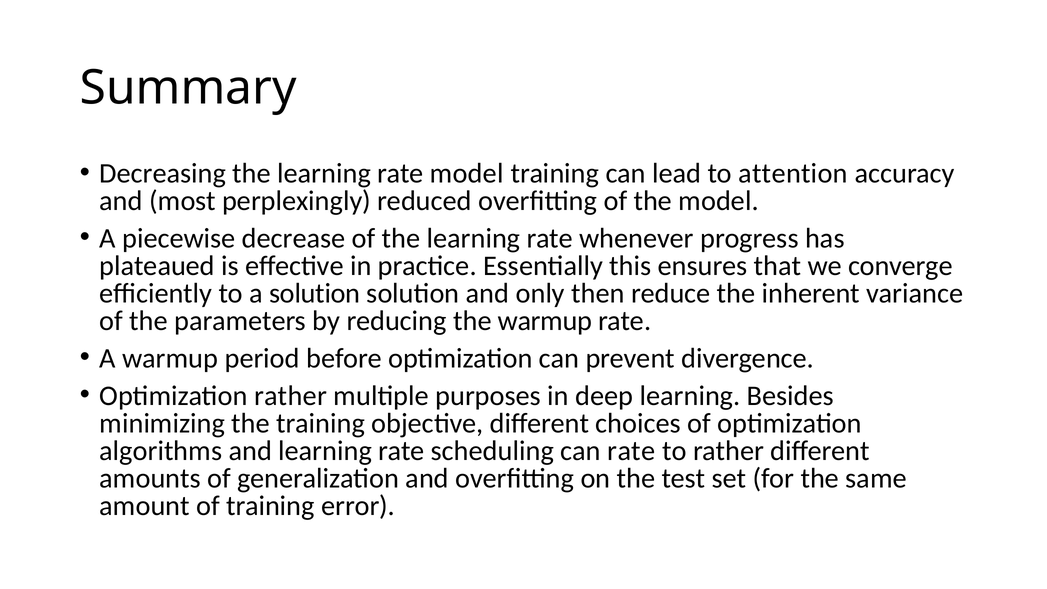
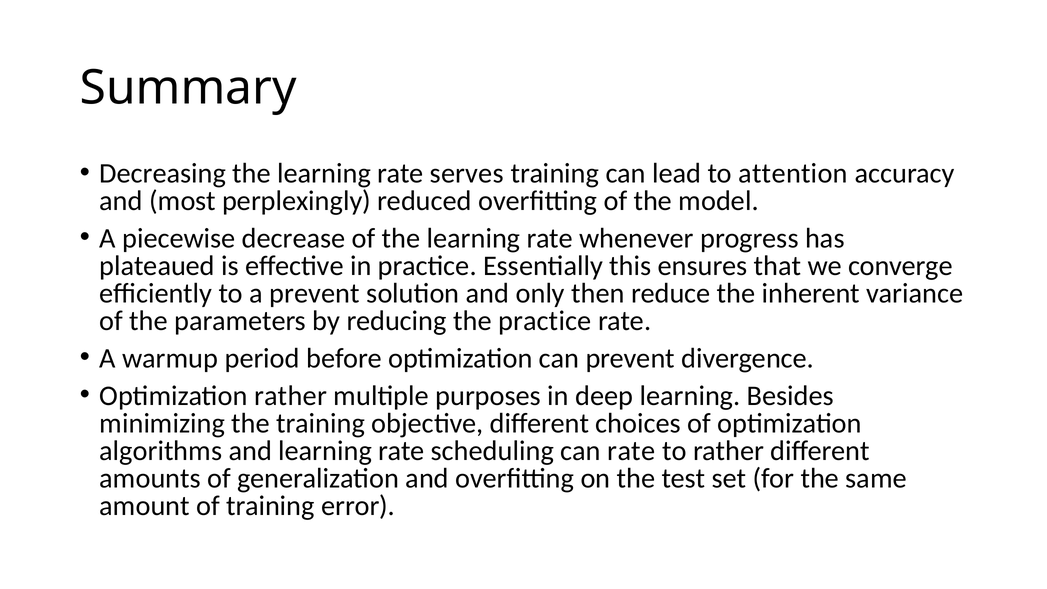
rate model: model -> serves (467, 173)
a solution: solution -> prevent (315, 293)
the warmup: warmup -> practice (545, 321)
